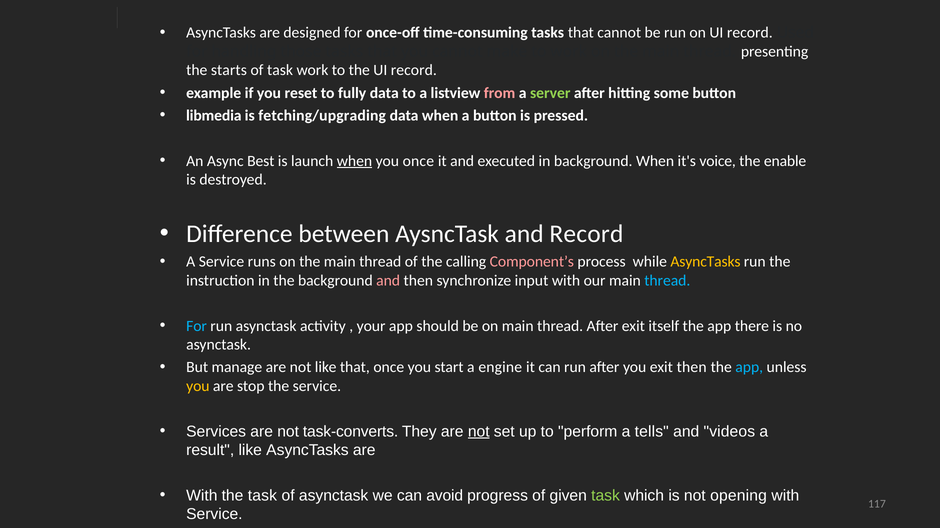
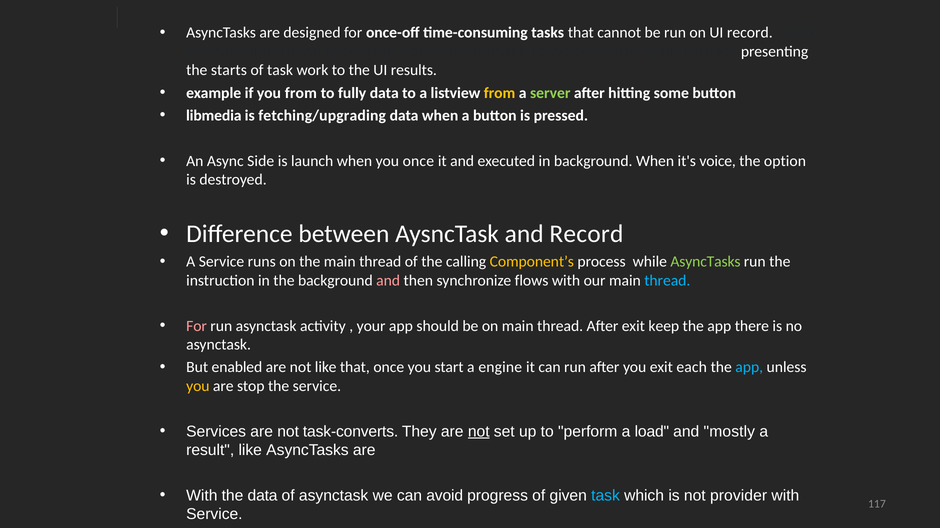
the UI record: record -> results (414, 70)
you reset: reset -> from (301, 93)
from colour: pink -> yellow (500, 93)
Best: Best -> Side (261, 161)
when underline: present -> none (354, 161)
enable: enable -> option (785, 161)
Component’s colour: pink -> yellow (532, 262)
AsyncTasks colour: yellow -> light green (706, 262)
input: input -> flows (532, 281)
For colour: light blue -> pink (197, 326)
itself: itself -> keep (664, 326)
manage: manage -> enabled (237, 368)
exit then: then -> each (692, 368)
tells: tells -> load (652, 432)
videos: videos -> mostly (729, 432)
the task: task -> data (263, 496)
task colour: light green -> light blue (606, 496)
opening: opening -> provider (739, 496)
